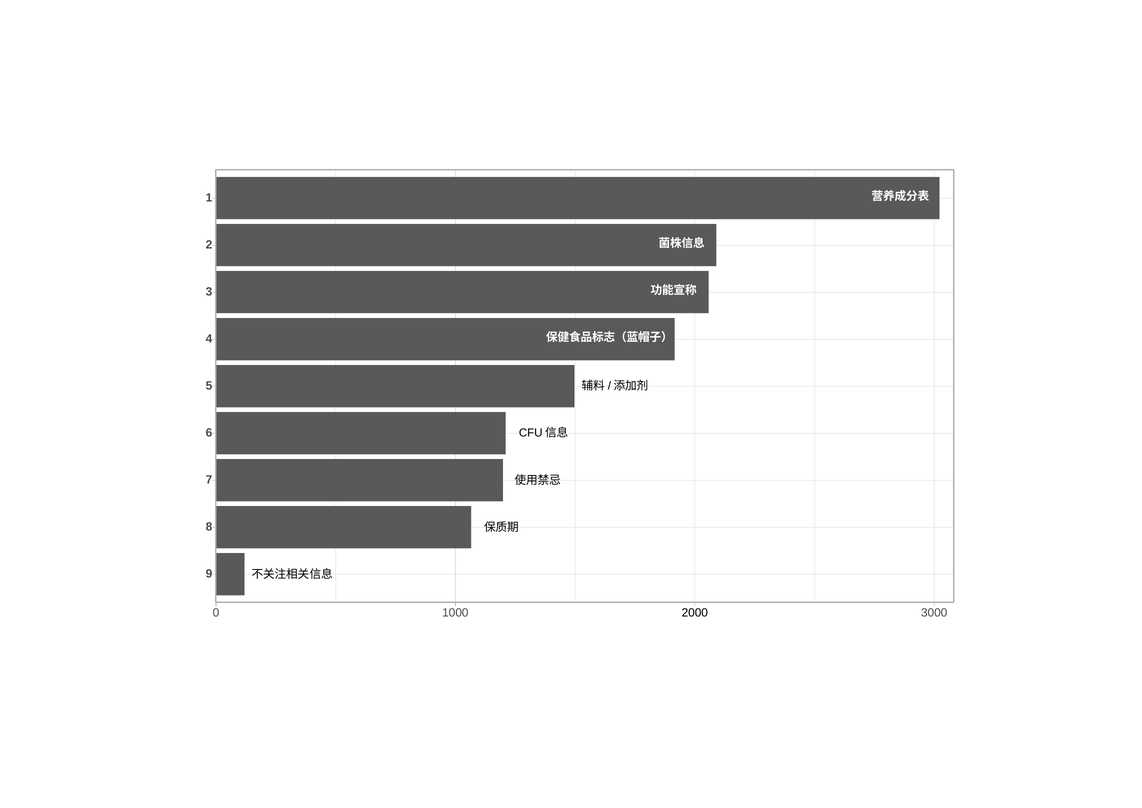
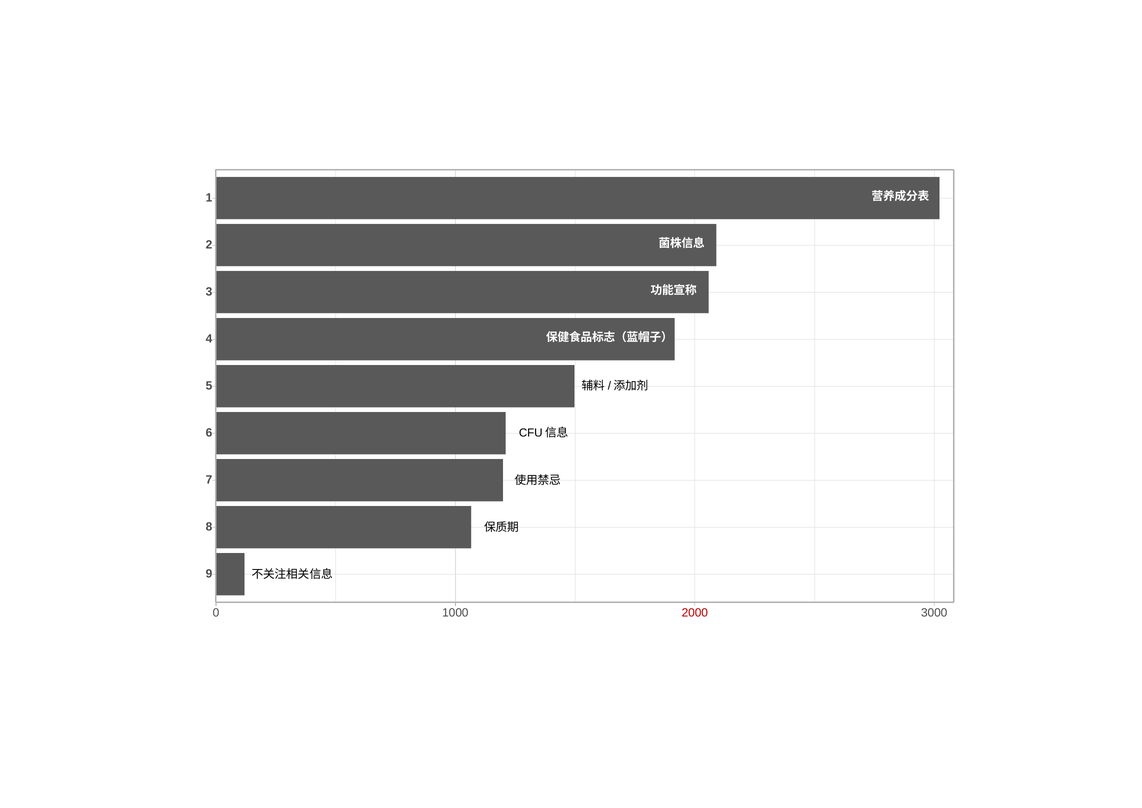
2000 colour: black -> red (695, 612)
